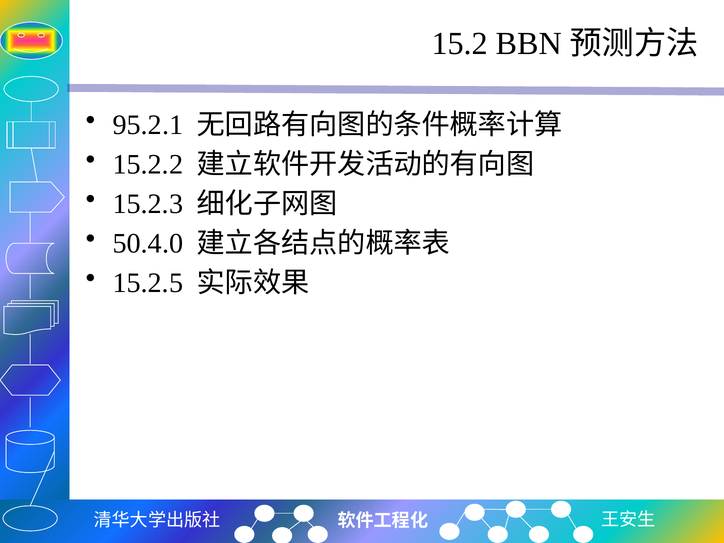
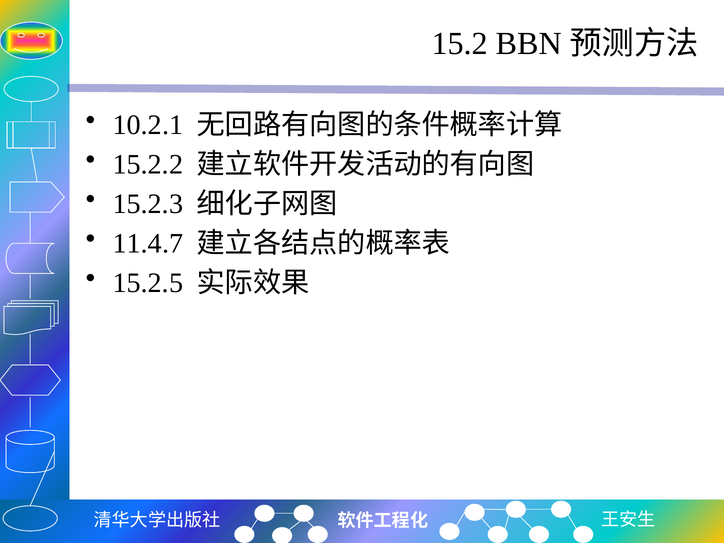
95.2.1: 95.2.1 -> 10.2.1 (148, 125)
50.4.0: 50.4.0 -> 11.4.7 (148, 243)
